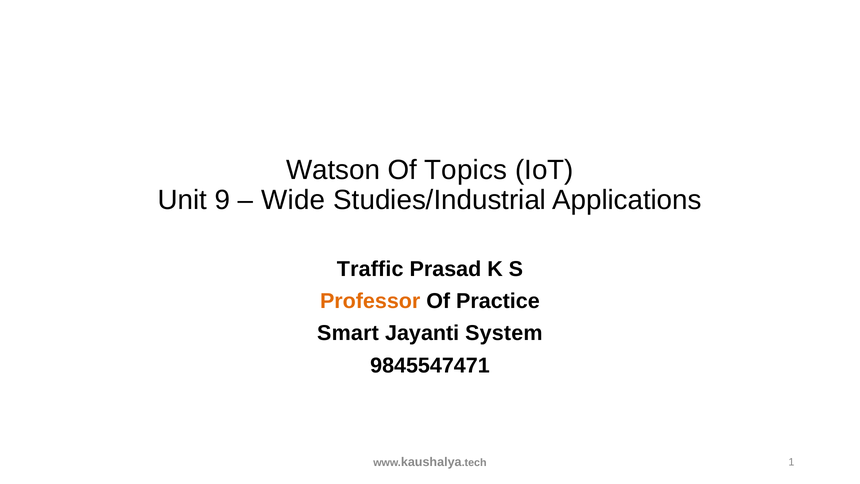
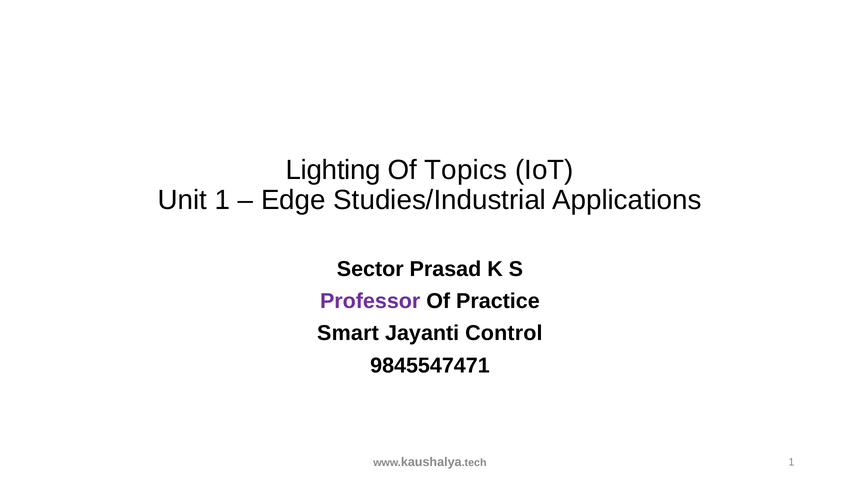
Watson: Watson -> Lighting (333, 170)
Unit 9: 9 -> 1 (223, 200)
Wide: Wide -> Edge (293, 200)
Traffic: Traffic -> Sector (370, 269)
Professor colour: orange -> purple (370, 301)
System: System -> Control (504, 333)
